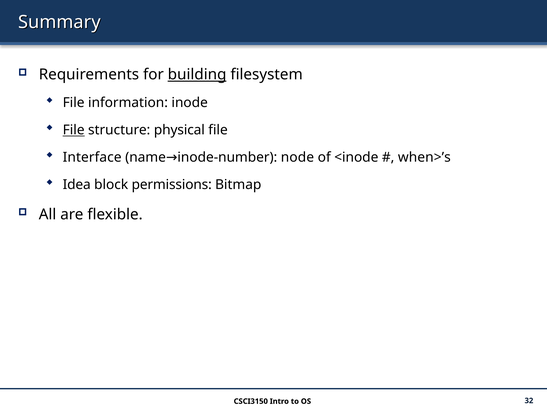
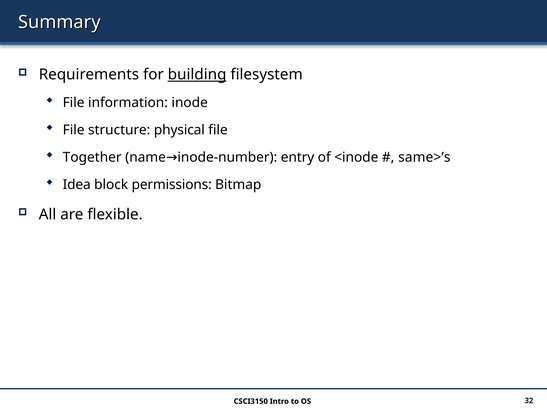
File underline: present -> none (74, 130)
Interface: Interface -> Together (92, 158)
node: node -> entry (298, 158)
when>’s: when>’s -> same>’s (424, 158)
